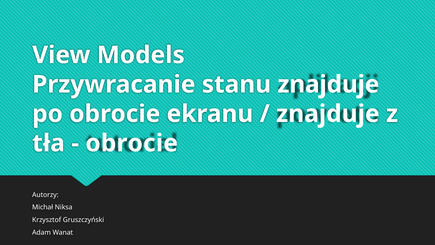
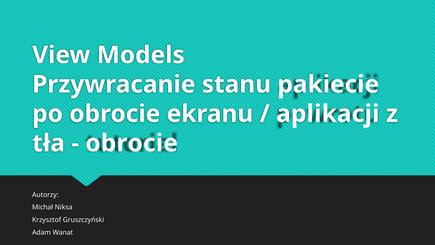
stanu znajduje: znajduje -> pakiecie (328, 84)
znajduje: znajduje -> aplikacji (328, 114)
